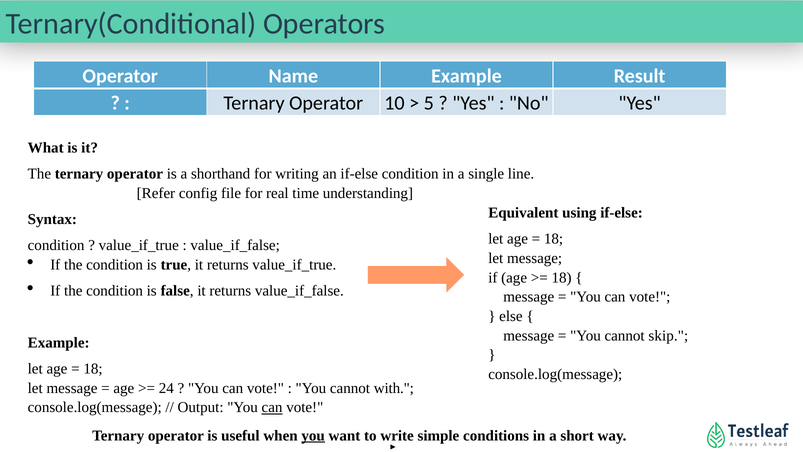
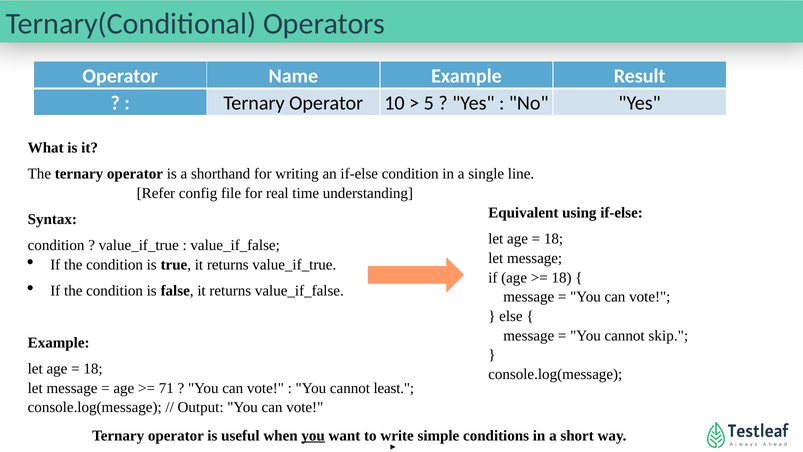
24: 24 -> 71 (166, 388)
with: with -> least (394, 388)
can underline: present -> none (272, 407)
